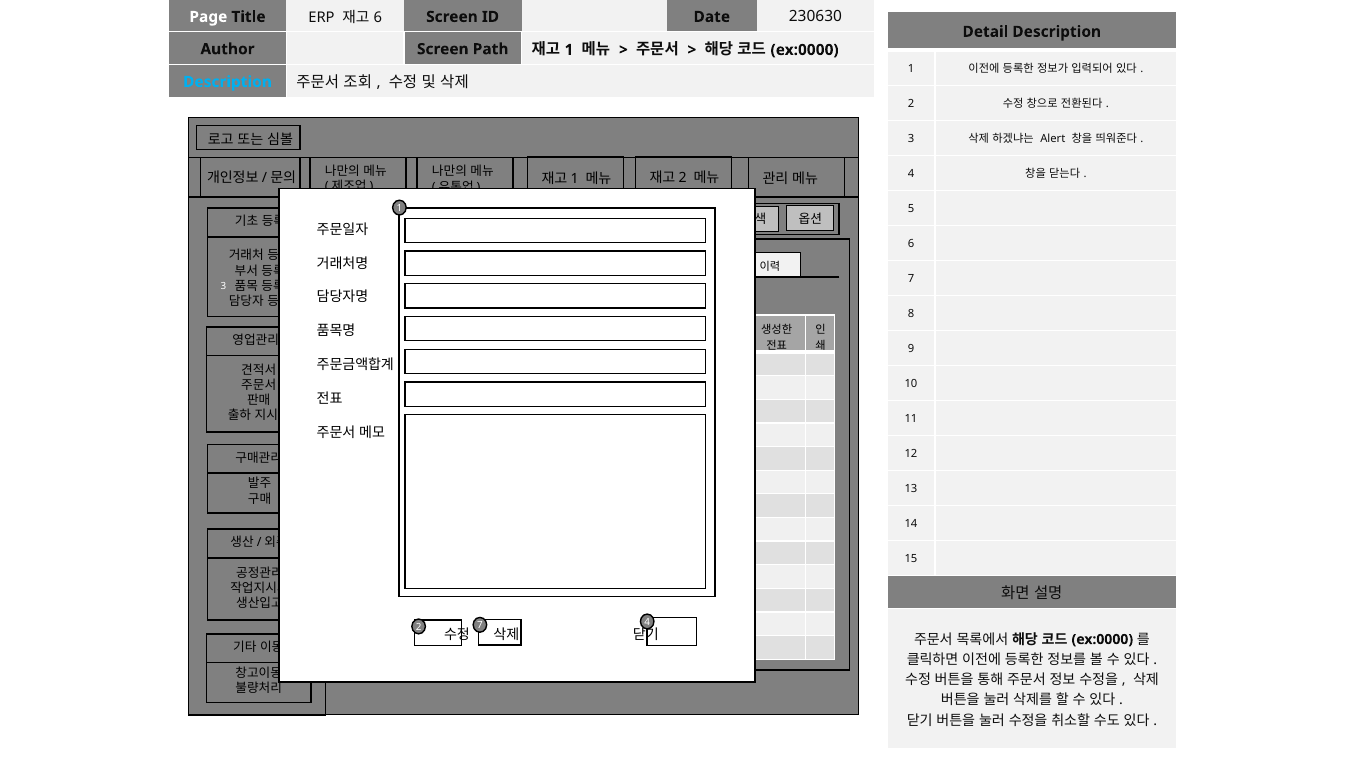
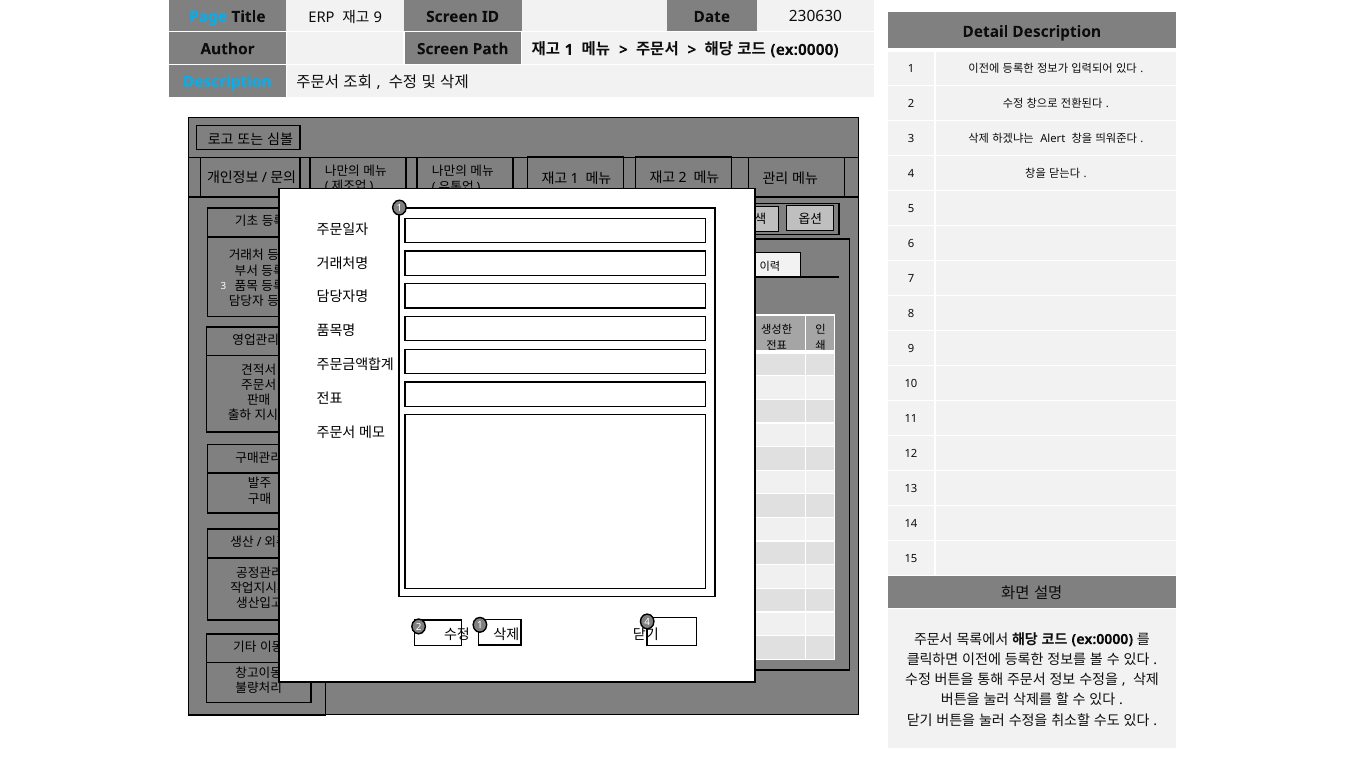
Page colour: white -> light blue (208, 17)
6: 6 -> 9 (378, 17)
7: 7 -> 1 (480, 626)
